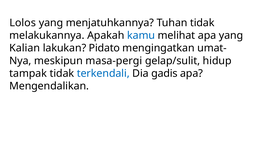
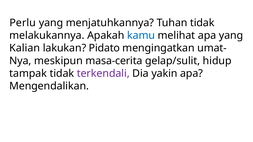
Lolos: Lolos -> Perlu (23, 23)
masa-pergi: masa-pergi -> masa-cerita (114, 61)
terkendali colour: blue -> purple (103, 74)
gadis: gadis -> yakin (164, 74)
